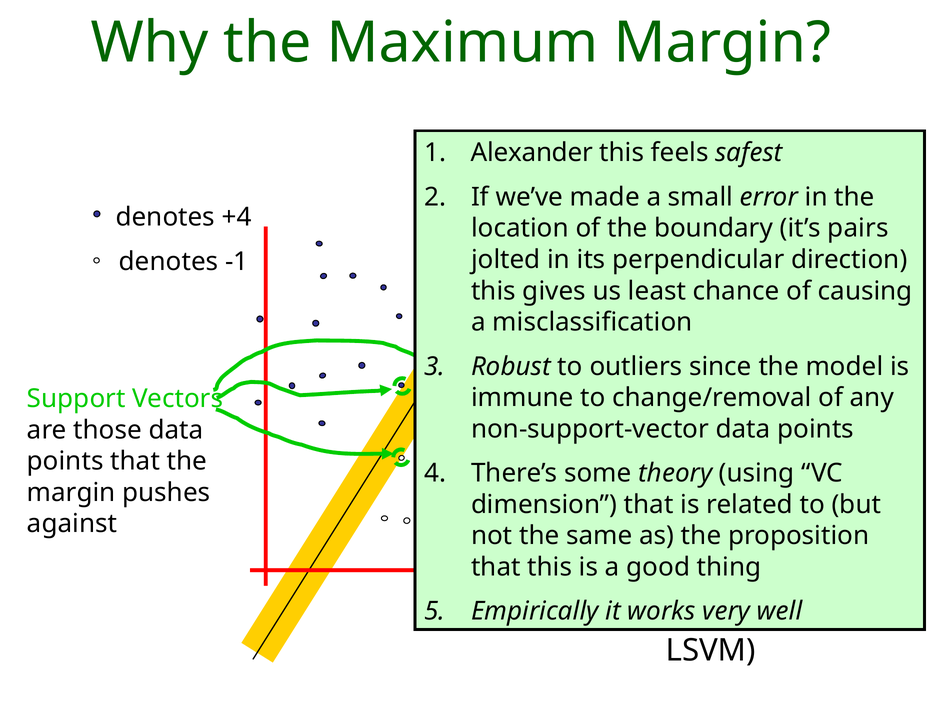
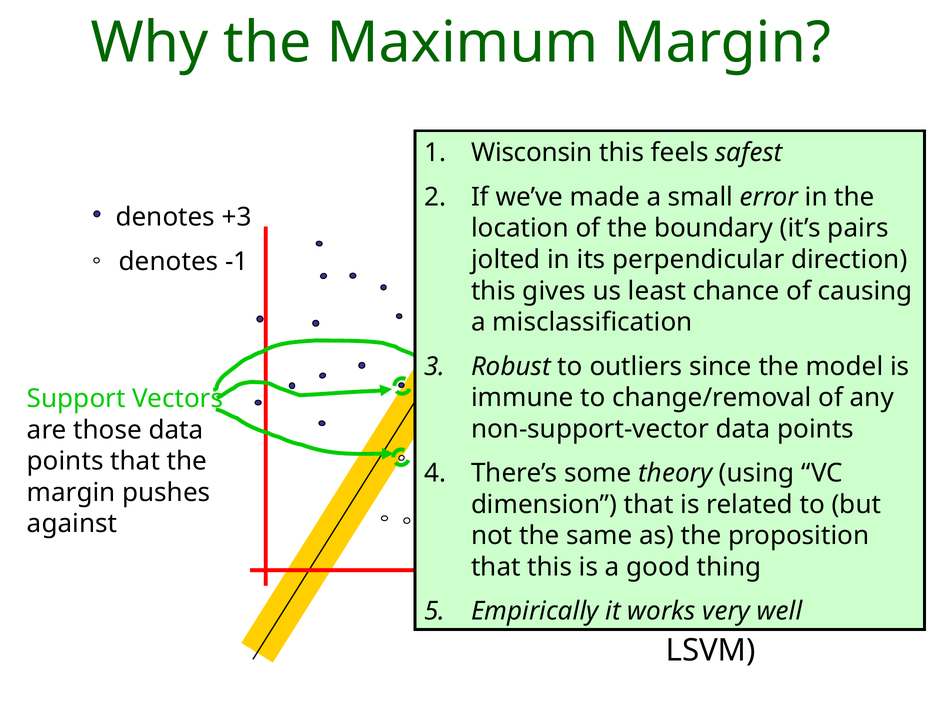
Alexander: Alexander -> Wisconsin (532, 153)
+4: +4 -> +3 (237, 218)
